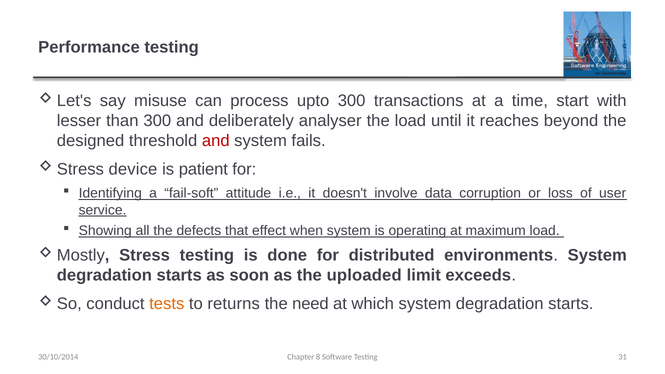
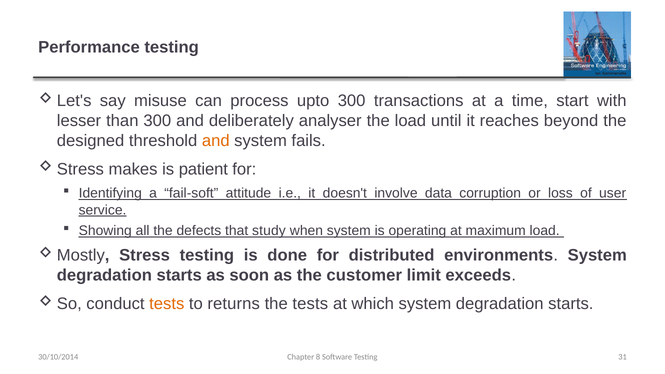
and colour: red -> orange (216, 141)
device: device -> makes (133, 169)
effect: effect -> study (269, 231)
uploaded: uploaded -> customer (364, 275)
the need: need -> tests (310, 304)
